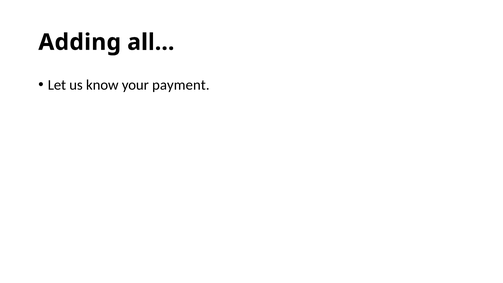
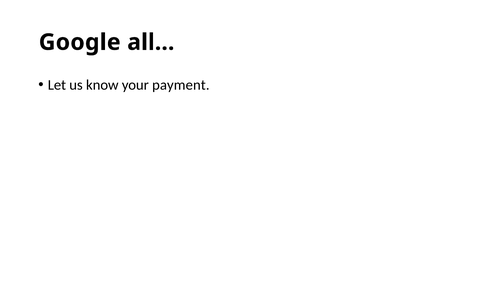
Adding: Adding -> Google (80, 42)
